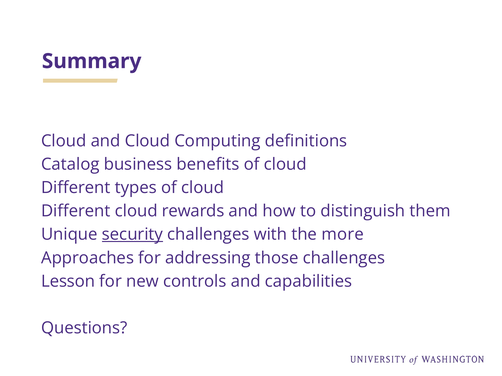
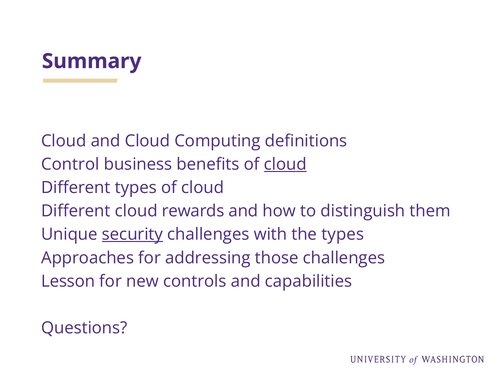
Catalog: Catalog -> Control (70, 164)
cloud underline: none -> present (285, 164)
the more: more -> types (343, 235)
